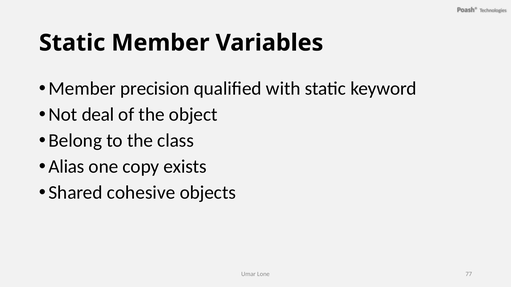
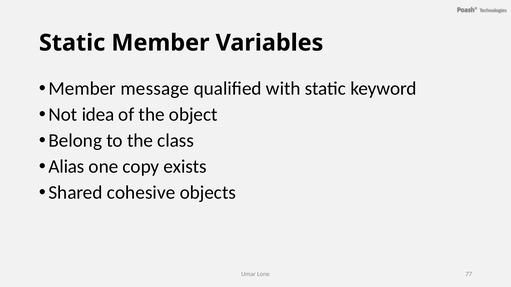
precision: precision -> message (155, 89)
deal: deal -> idea (98, 115)
